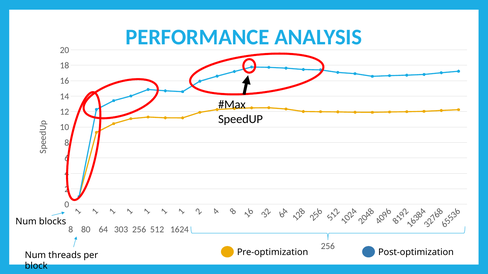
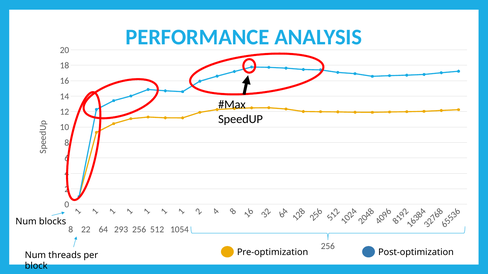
80: 80 -> 22 (86, 230)
303: 303 -> 293 (121, 230)
1624: 1624 -> 1054 (180, 230)
